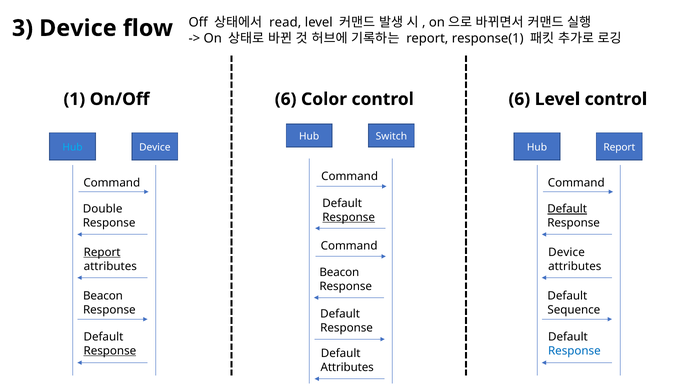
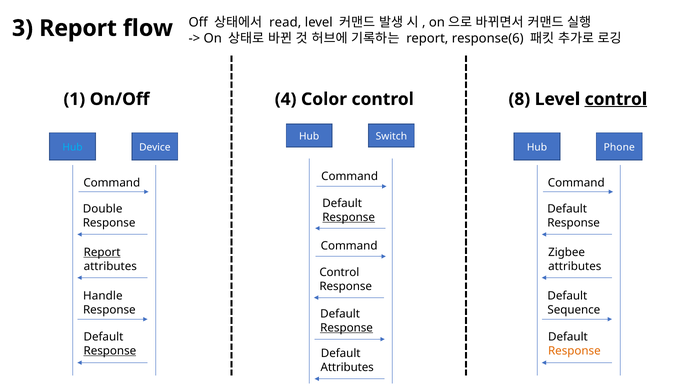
3 Device: Device -> Report (78, 28)
response(1: response(1 -> response(6 (488, 38)
On/Off 6: 6 -> 4 (286, 99)
control 6: 6 -> 8 (519, 99)
control underline: none -> present (616, 99)
Hub Report: Report -> Phone (619, 147)
Default underline: present -> none (567, 209)
Device: Device -> Zigbee (567, 253)
Beacon: Beacon -> Control (339, 273)
Beacon: Beacon -> Handle (103, 297)
Response underline: none -> present (347, 328)
Response colour: blue -> orange (574, 351)
